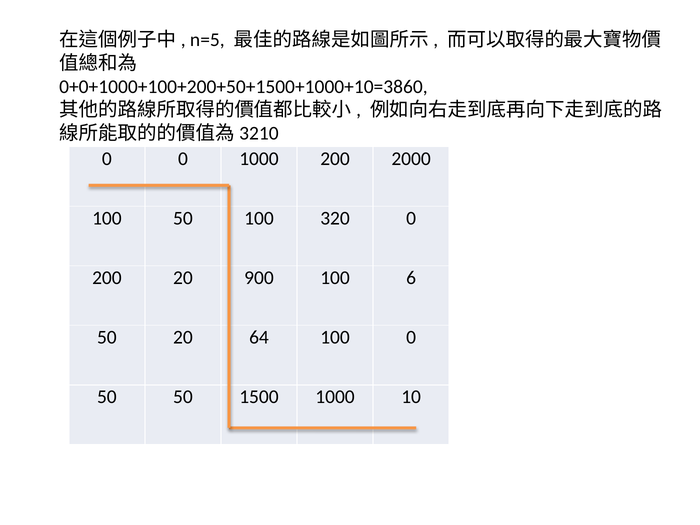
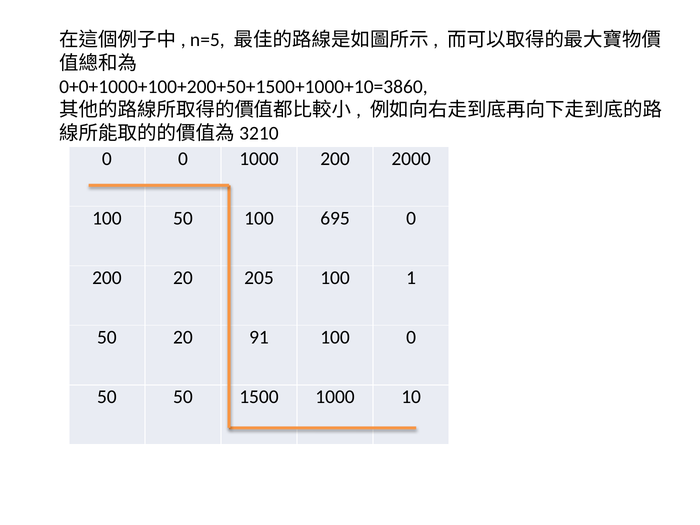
320: 320 -> 695 (335, 218)
900: 900 -> 205 (259, 278)
6: 6 -> 1 (411, 278)
64: 64 -> 91 (259, 337)
